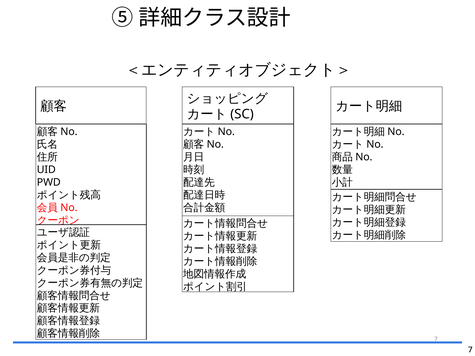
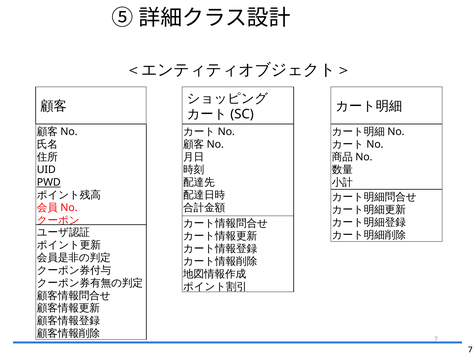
PWD underline: none -> present (49, 183)
